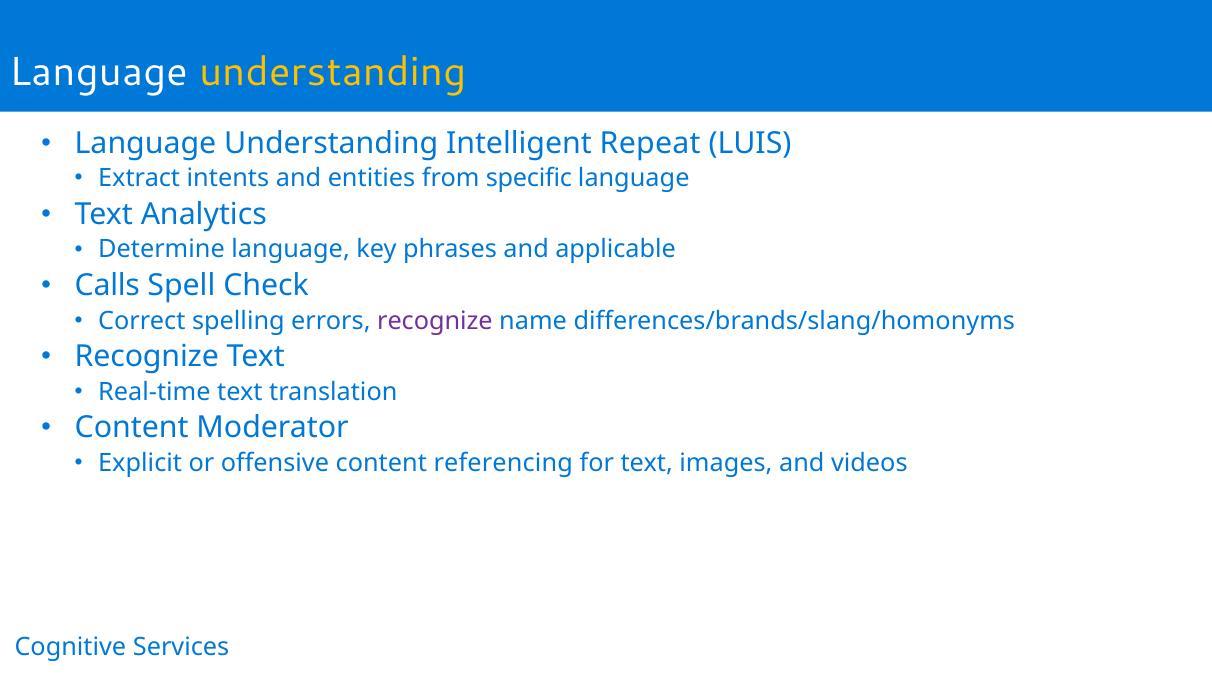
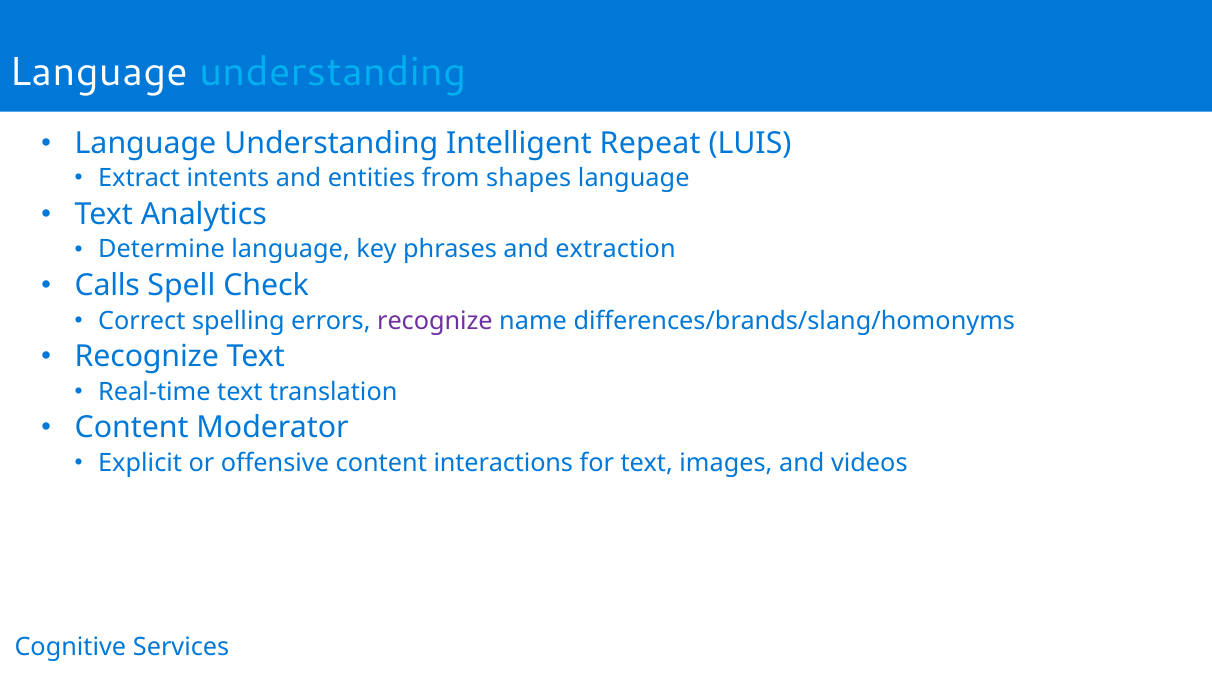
understanding colour: yellow -> light blue (333, 72)
specific: specific -> shapes (529, 178)
applicable: applicable -> extraction (616, 250)
referencing: referencing -> interactions (503, 463)
